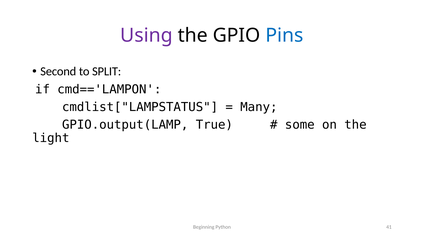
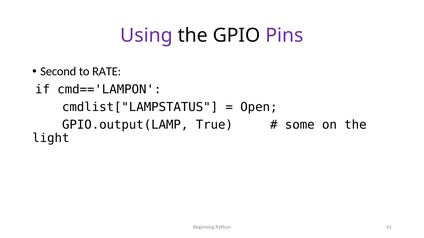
Pins colour: blue -> purple (285, 36)
SPLIT: SPLIT -> RATE (107, 72)
Many: Many -> Open (259, 107)
